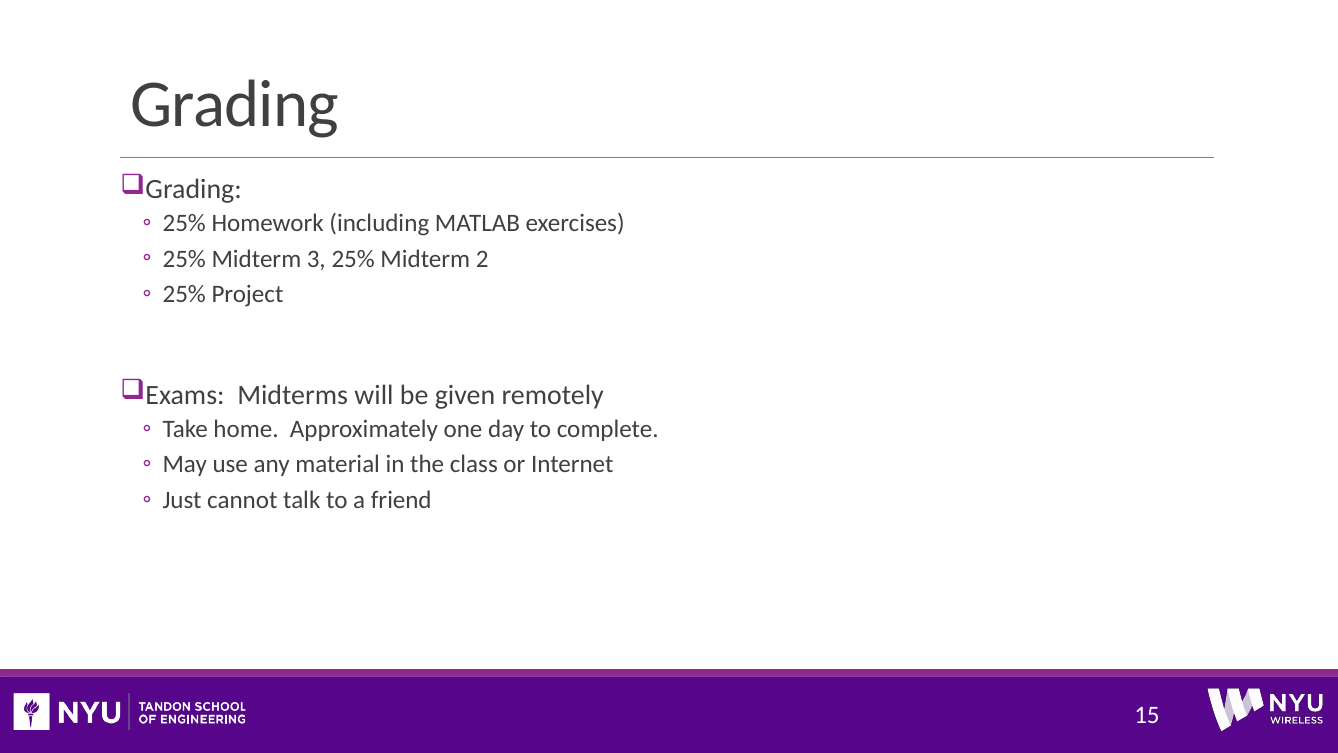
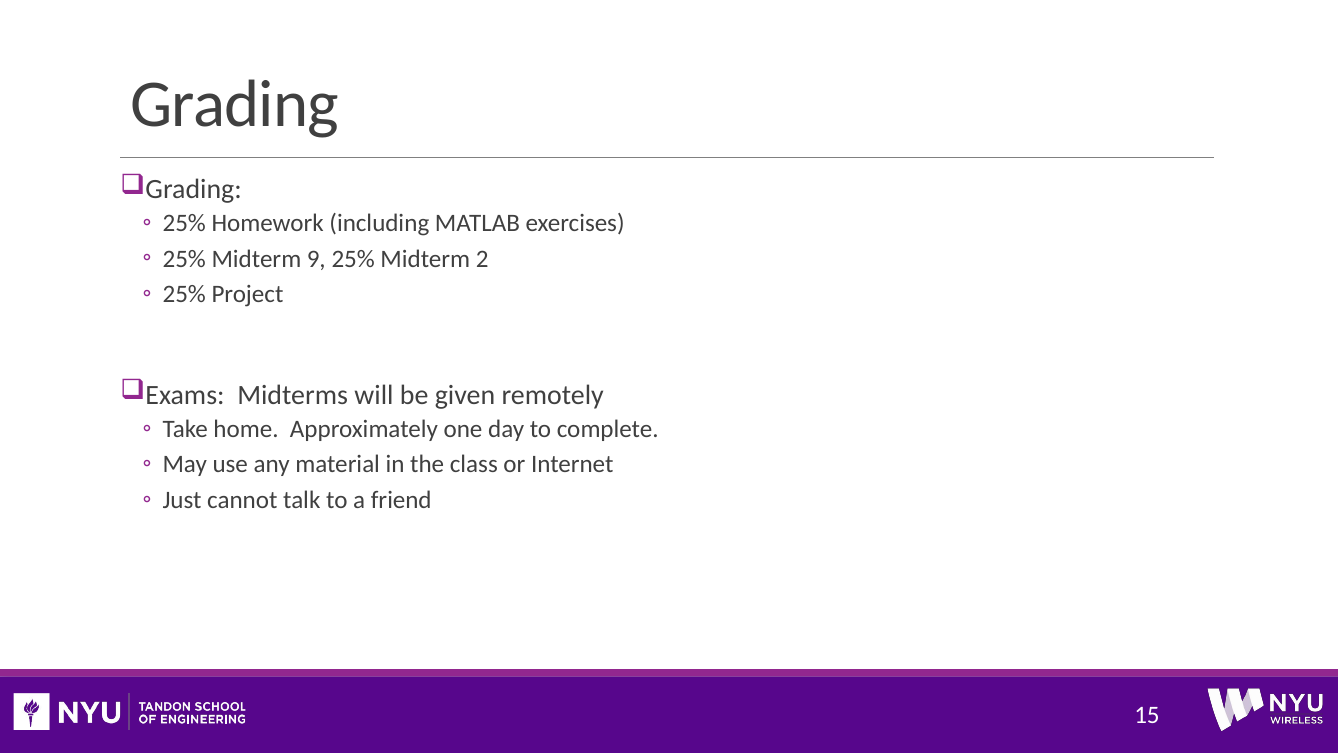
3: 3 -> 9 (316, 259)
